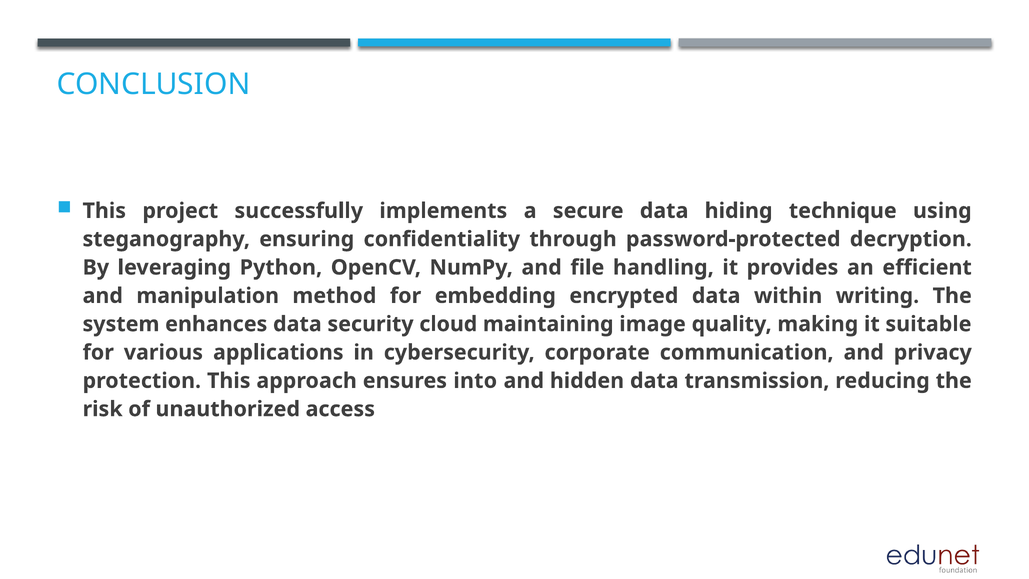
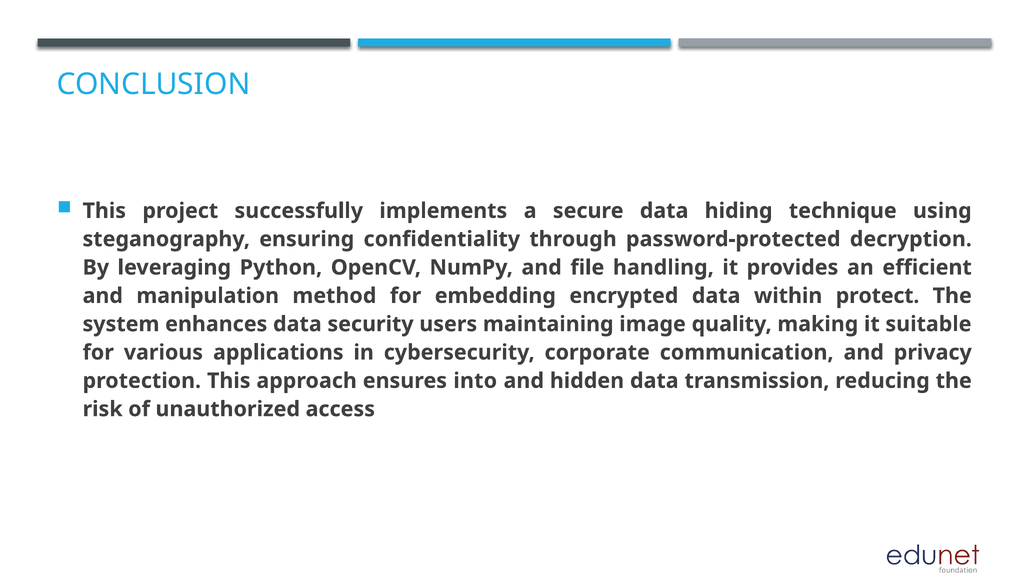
writing: writing -> protect (878, 296)
cloud: cloud -> users (448, 324)
